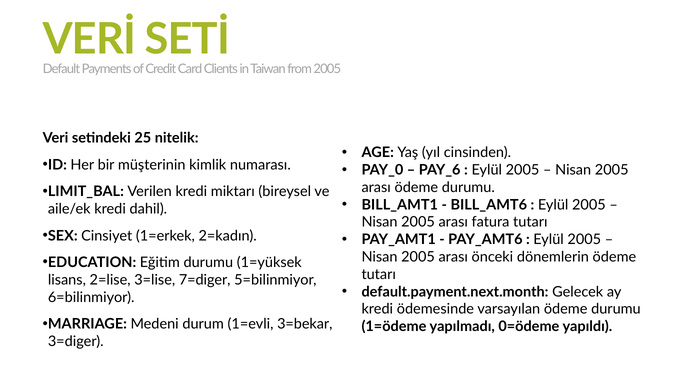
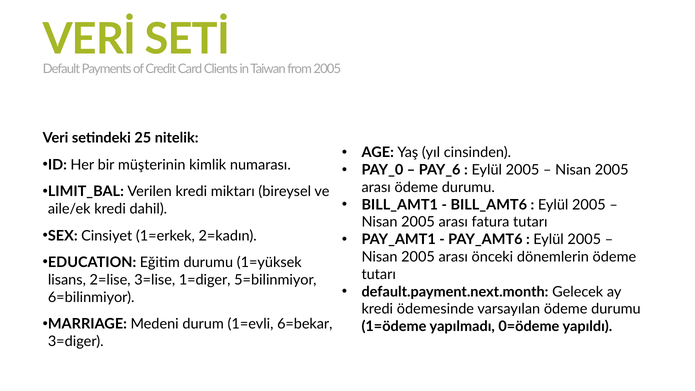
7=diger: 7=diger -> 1=diger (205, 280)
3=bekar: 3=bekar -> 6=bekar (305, 324)
